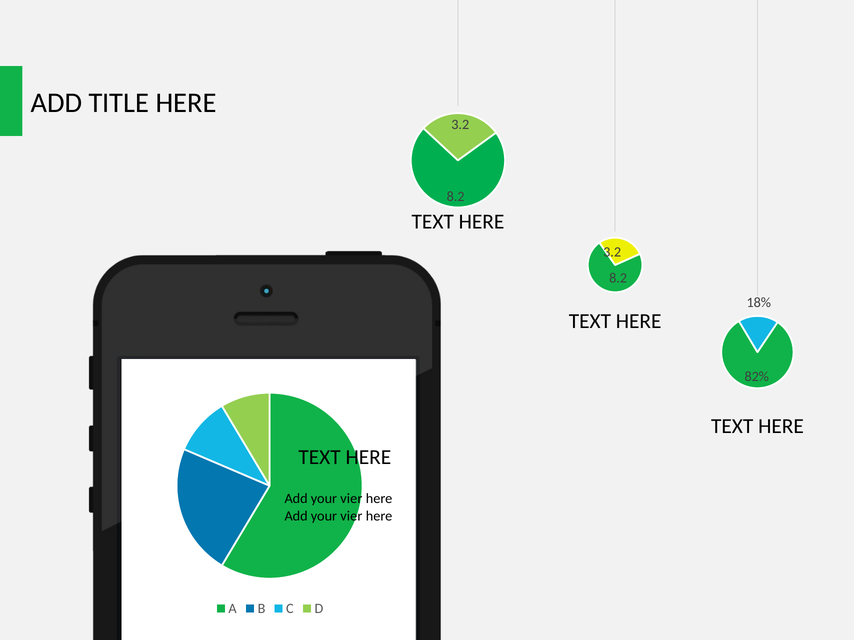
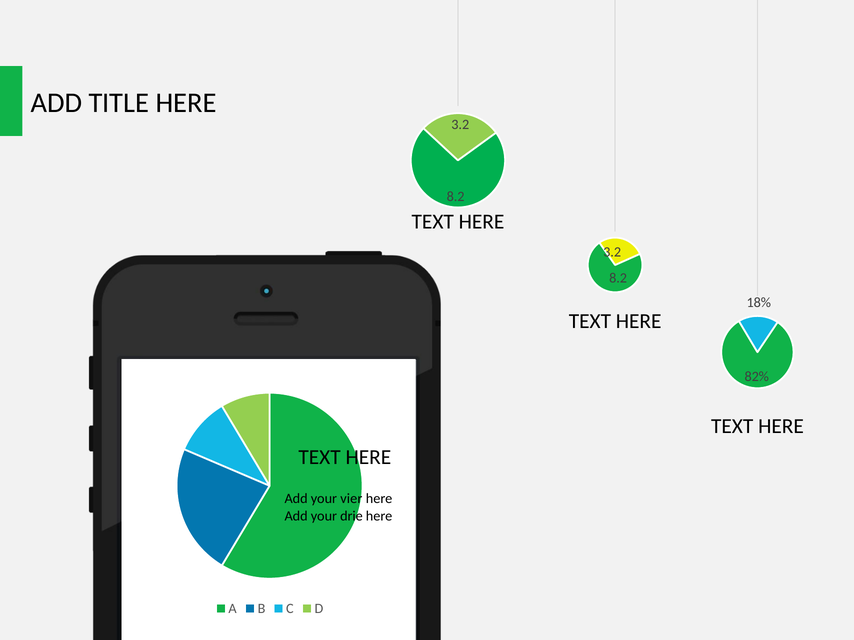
vier: vier -> drie (351, 516)
